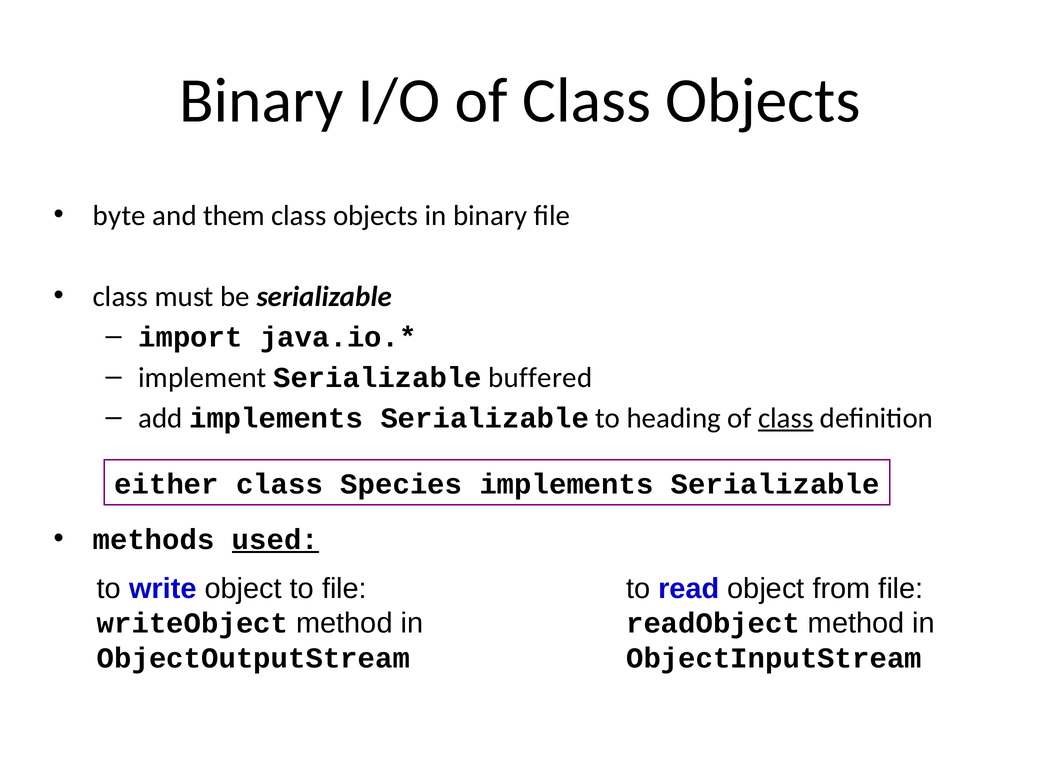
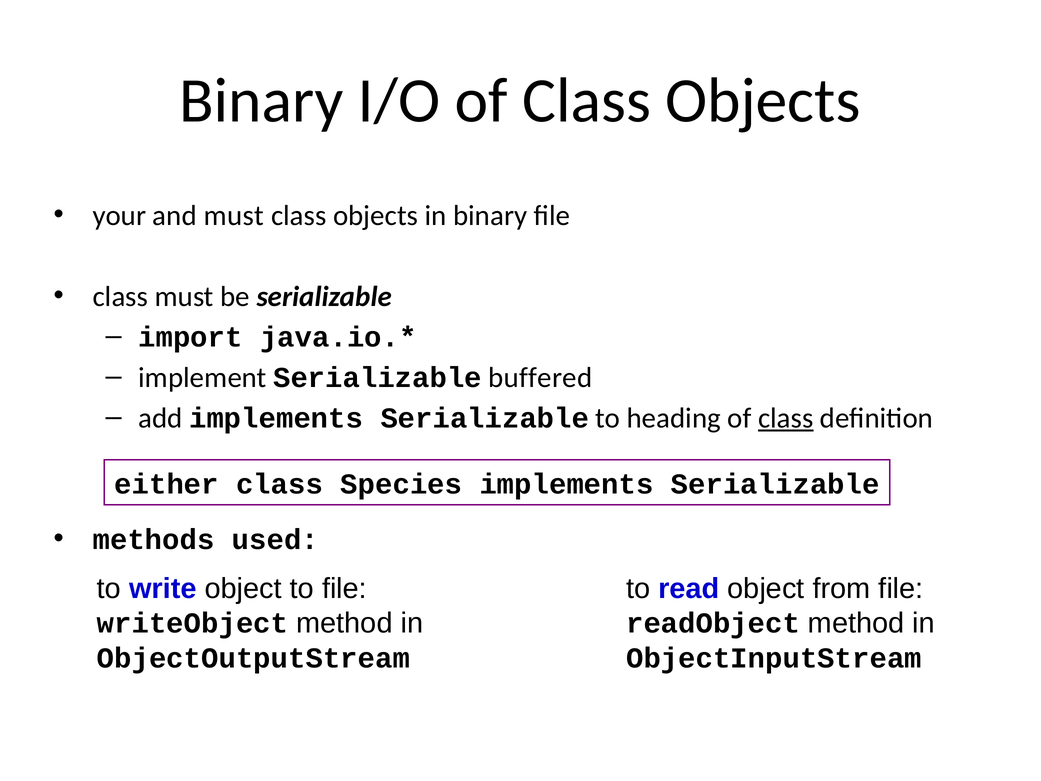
byte: byte -> your (119, 215)
and them: them -> must (234, 215)
used underline: present -> none (275, 539)
